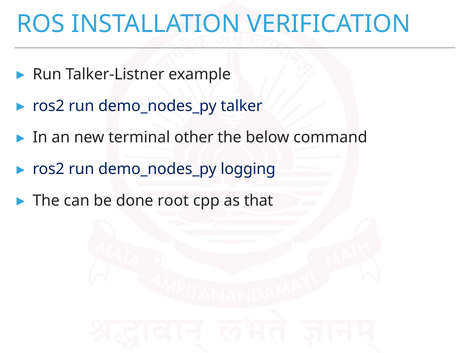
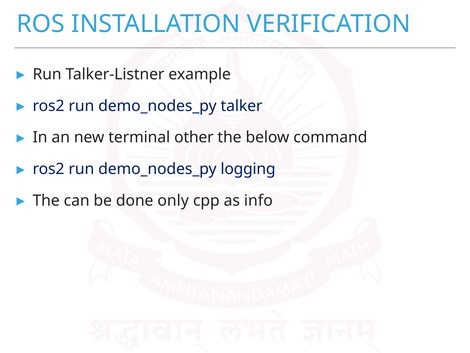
root: root -> only (173, 200)
that: that -> info (258, 200)
